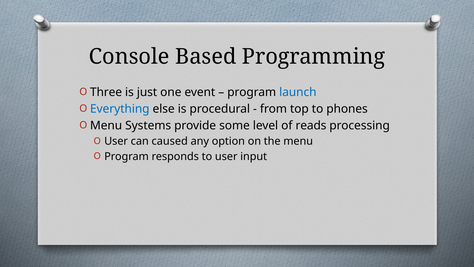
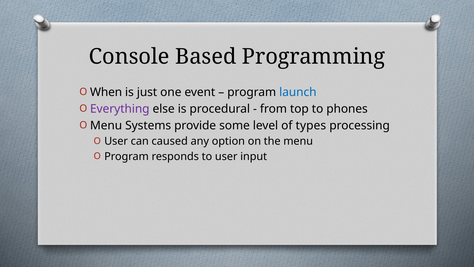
Three: Three -> When (106, 92)
Everything colour: blue -> purple (120, 109)
reads: reads -> types (311, 125)
